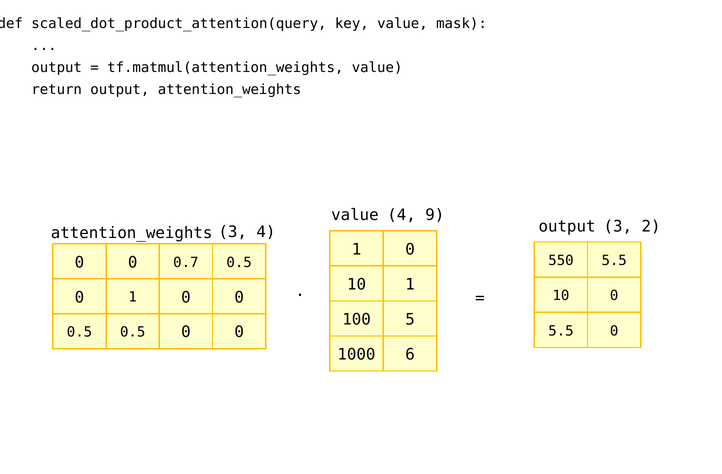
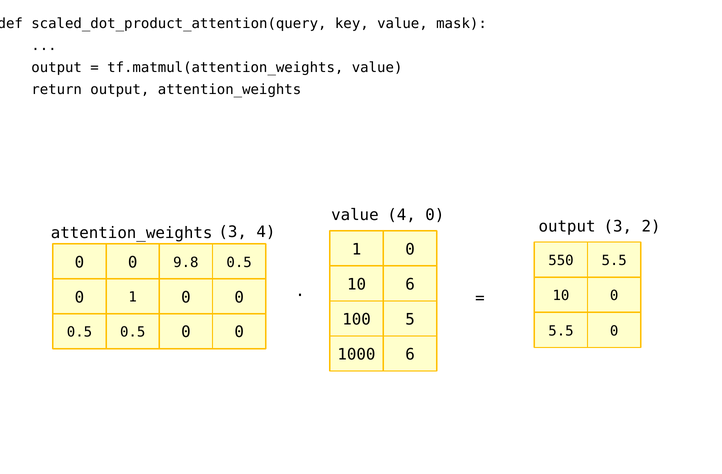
4 9: 9 -> 0 (435, 215)
0.7: 0.7 -> 9.8 (186, 263)
10 1: 1 -> 6 (410, 285)
